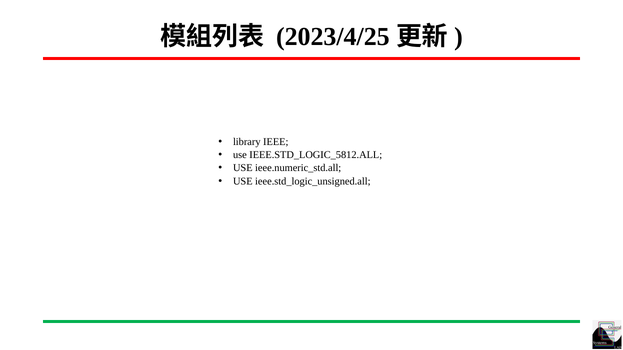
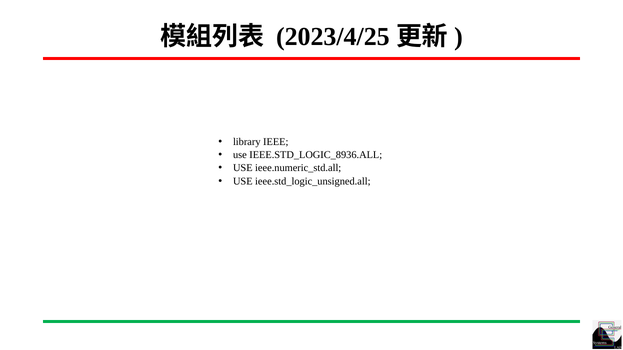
IEEE.STD_LOGIC_5812.ALL: IEEE.STD_LOGIC_5812.ALL -> IEEE.STD_LOGIC_8936.ALL (316, 155)
